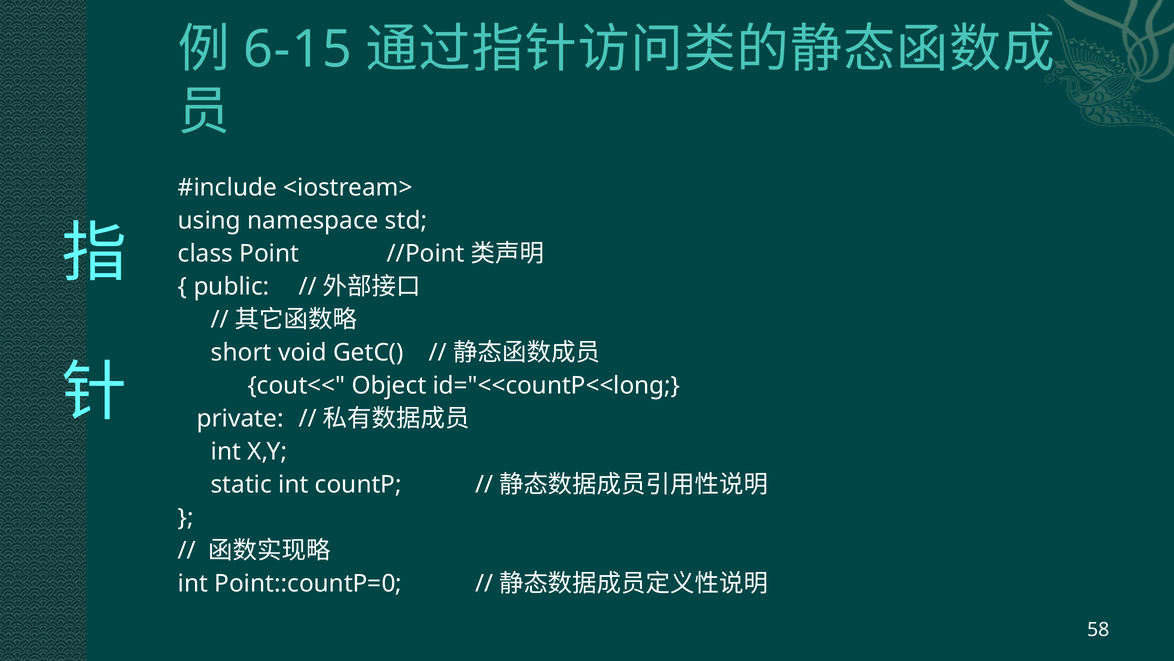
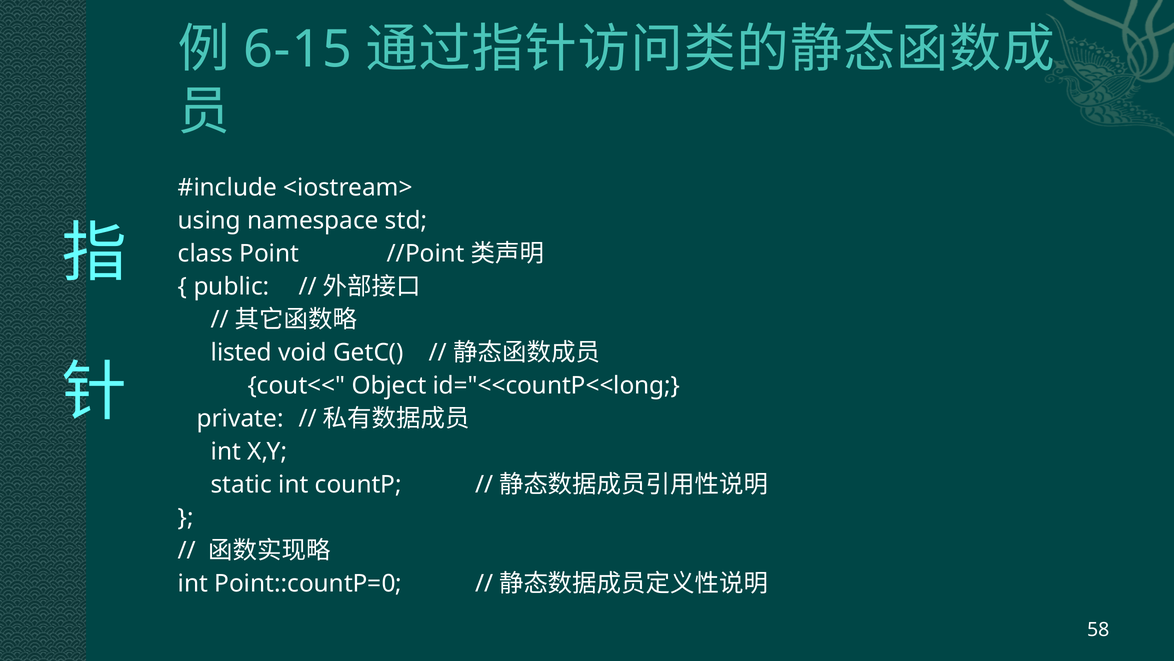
short: short -> listed (241, 352)
